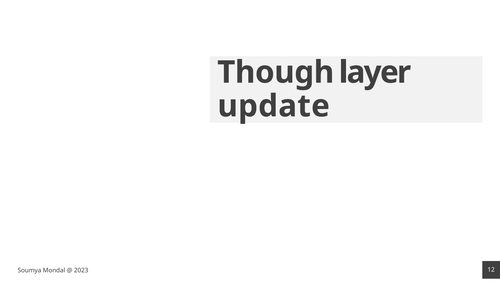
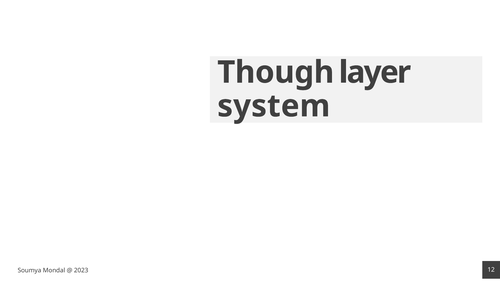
update: update -> system (274, 106)
